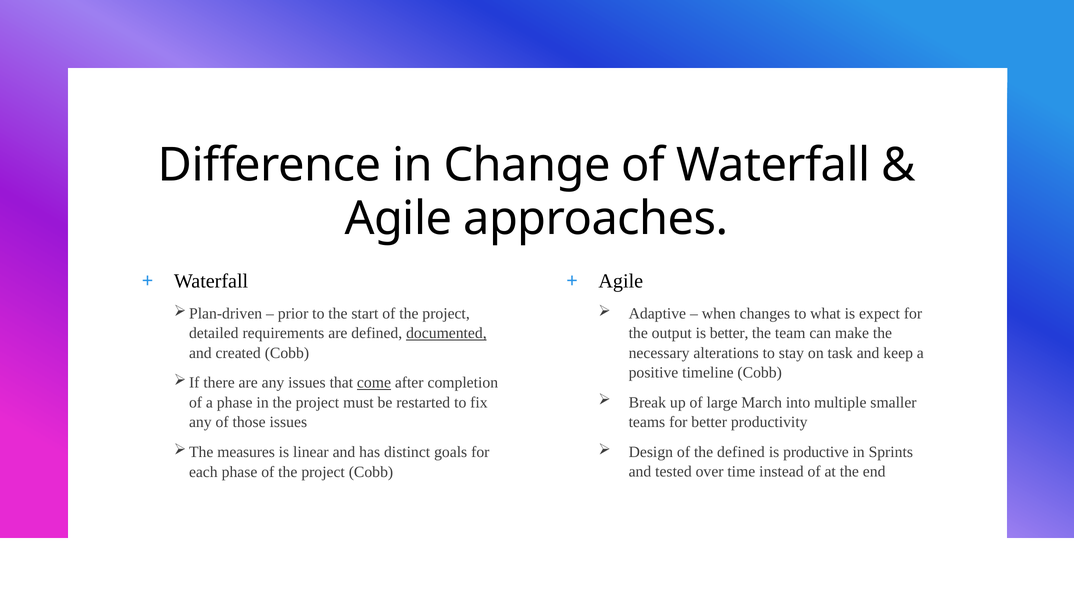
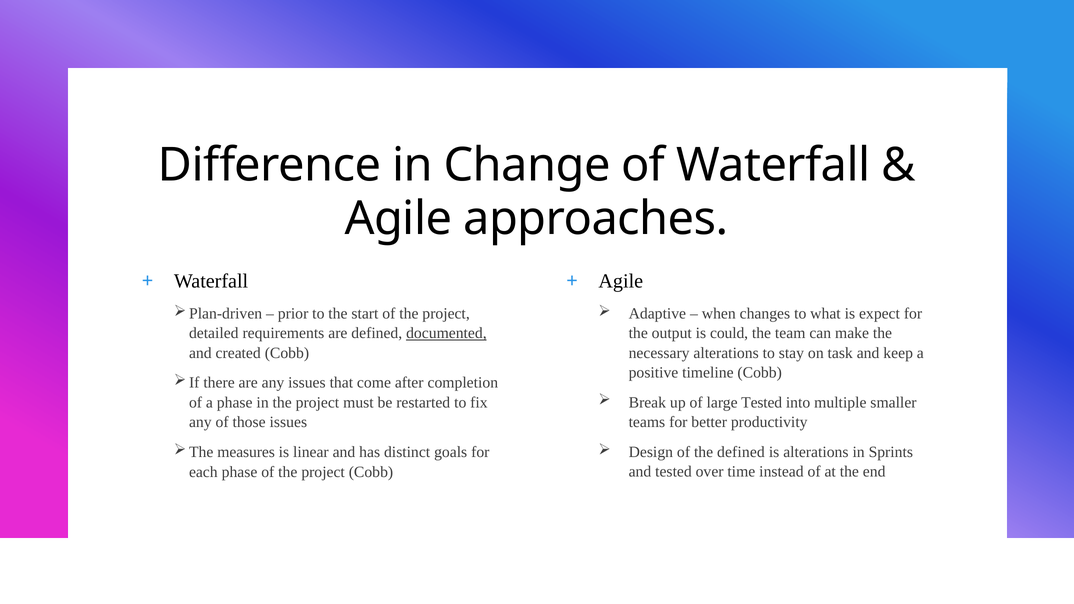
is better: better -> could (729, 333)
come underline: present -> none (374, 383)
large March: March -> Tested (762, 402)
is productive: productive -> alterations (816, 452)
